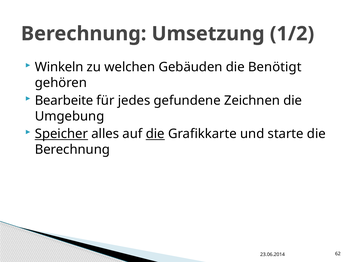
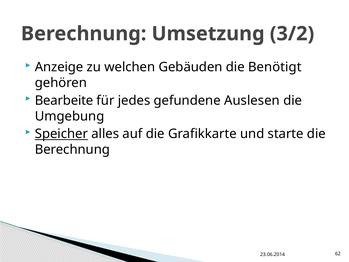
1/2: 1/2 -> 3/2 (292, 34)
Winkeln: Winkeln -> Anzeige (59, 67)
Zeichnen: Zeichnen -> Auslesen (252, 100)
die underline: present -> none (155, 134)
